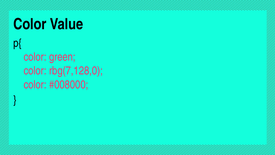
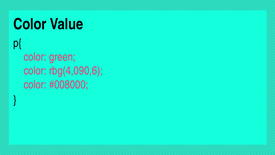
rbg(7,128,0: rbg(7,128,0 -> rbg(4,090,6 (76, 71)
